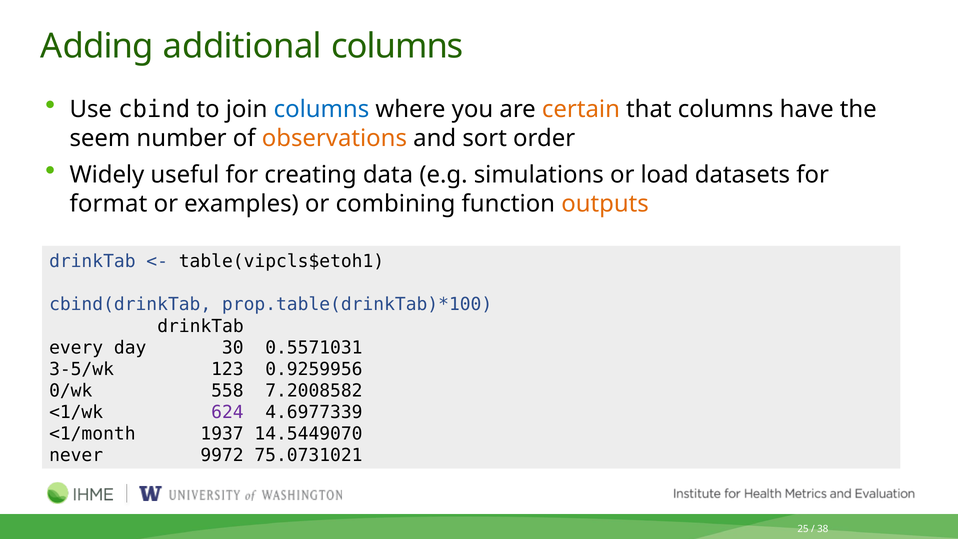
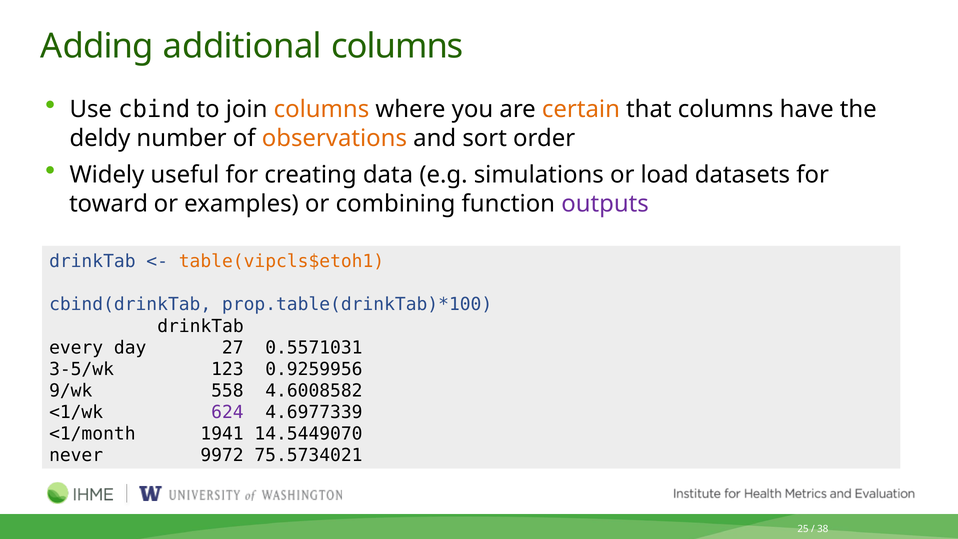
columns colour: blue -> orange (321, 109)
seem: seem -> deldy (100, 138)
format: format -> toward (109, 204)
outputs colour: orange -> purple (605, 204)
table(vipcls$etoh1 colour: black -> orange (281, 261)
30: 30 -> 27 (233, 348)
0/wk: 0/wk -> 9/wk (71, 391)
7.2008582: 7.2008582 -> 4.6008582 (314, 391)
1937: 1937 -> 1941 (222, 434)
75.0731021: 75.0731021 -> 75.5734021 (308, 455)
